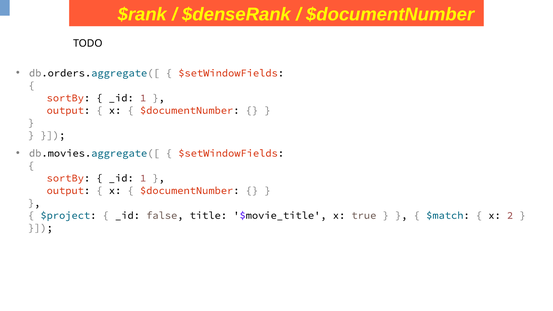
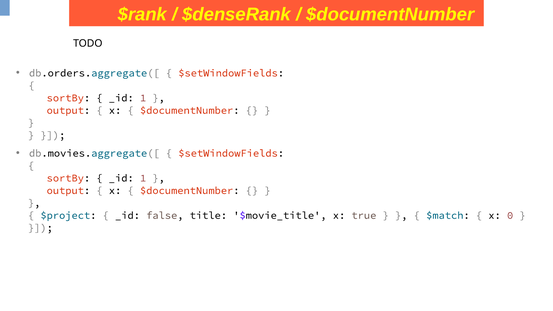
2: 2 -> 0 (510, 215)
